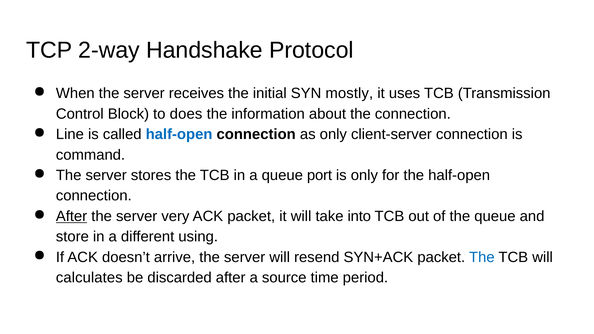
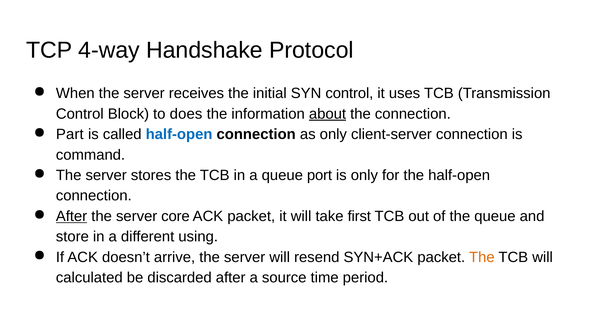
2-way: 2-way -> 4-way (109, 50)
SYN mostly: mostly -> control (349, 93)
about underline: none -> present (328, 114)
Line: Line -> Part (70, 134)
very: very -> core (175, 216)
into: into -> first (359, 216)
The colour: blue -> orange (482, 257)
calculates: calculates -> calculated (89, 278)
